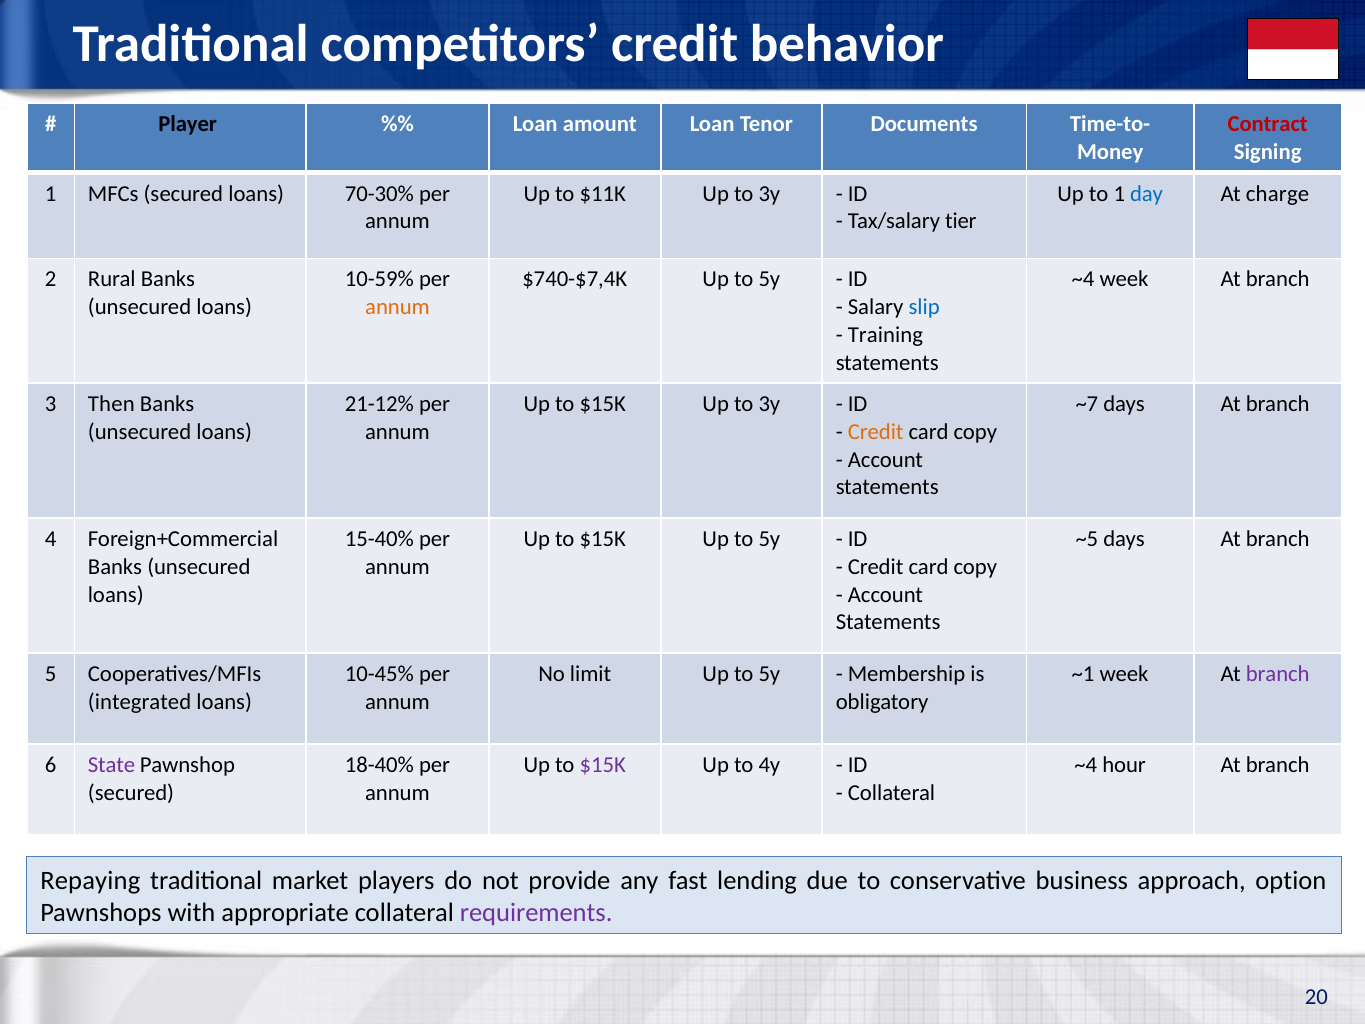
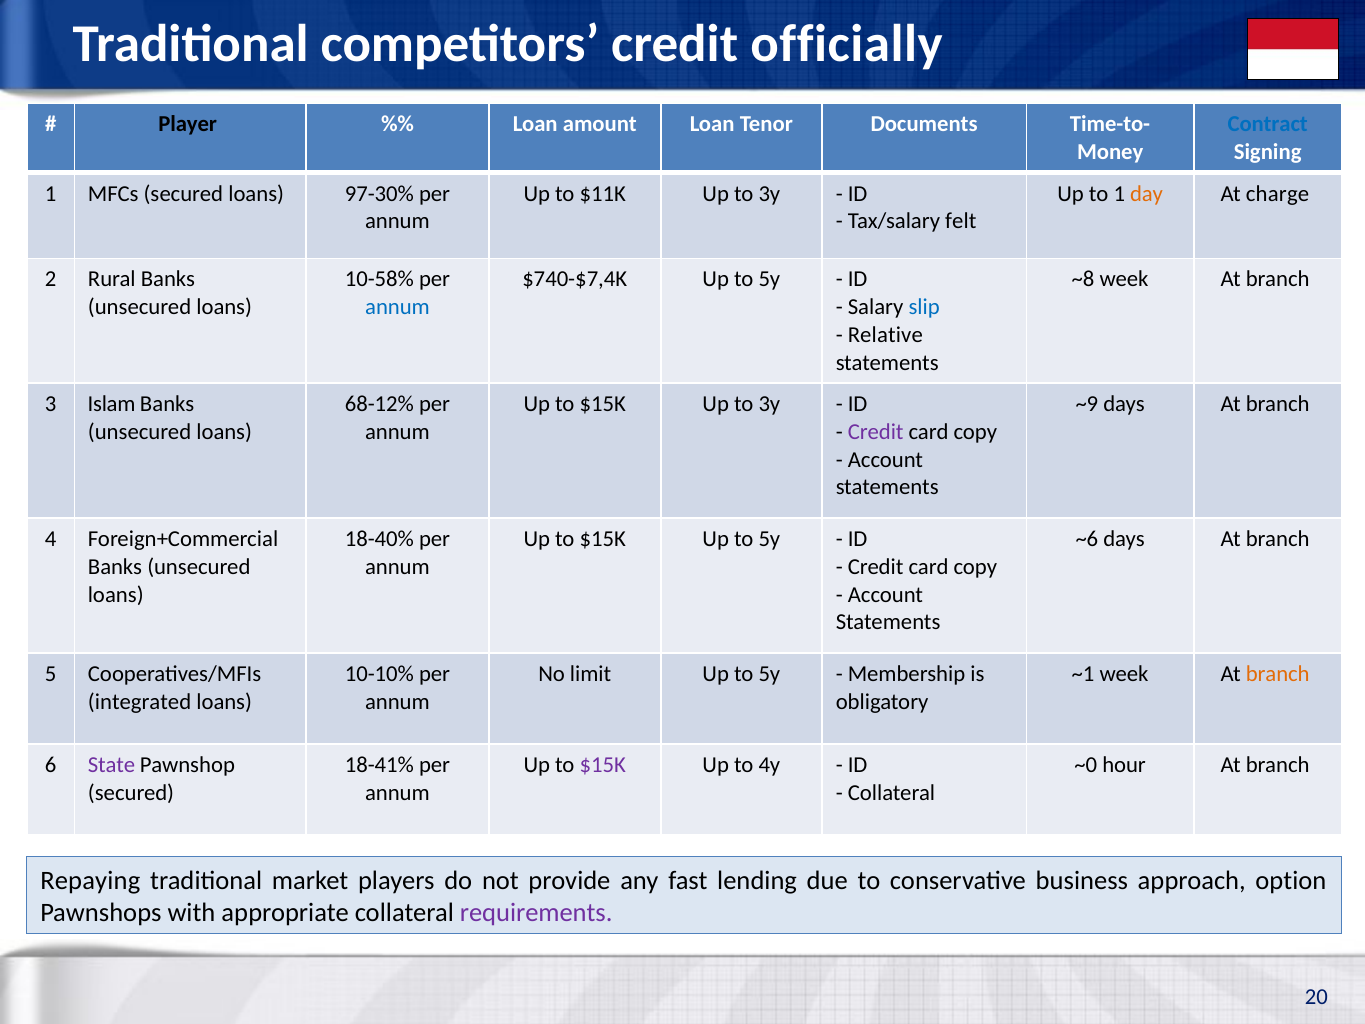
behavior: behavior -> officially (847, 44)
Contract colour: red -> blue (1268, 124)
70-30%: 70-30% -> 97-30% (379, 193)
day colour: blue -> orange (1147, 193)
tier: tier -> felt (961, 221)
10-59%: 10-59% -> 10-58% (379, 279)
~4: ~4 -> ~8 (1083, 279)
annum colour: orange -> blue (398, 307)
Training: Training -> Relative (885, 335)
Then: Then -> Islam (112, 404)
21-12%: 21-12% -> 68-12% (379, 404)
~7: ~7 -> ~9 (1087, 404)
Credit colour: orange -> purple (876, 432)
15-40%: 15-40% -> 18-40% (379, 539)
~5: ~5 -> ~6 (1087, 539)
10-45%: 10-45% -> 10-10% (379, 674)
branch colour: purple -> orange (1278, 674)
18-40%: 18-40% -> 18-41% (379, 765)
~4: ~4 -> ~0 (1086, 765)
